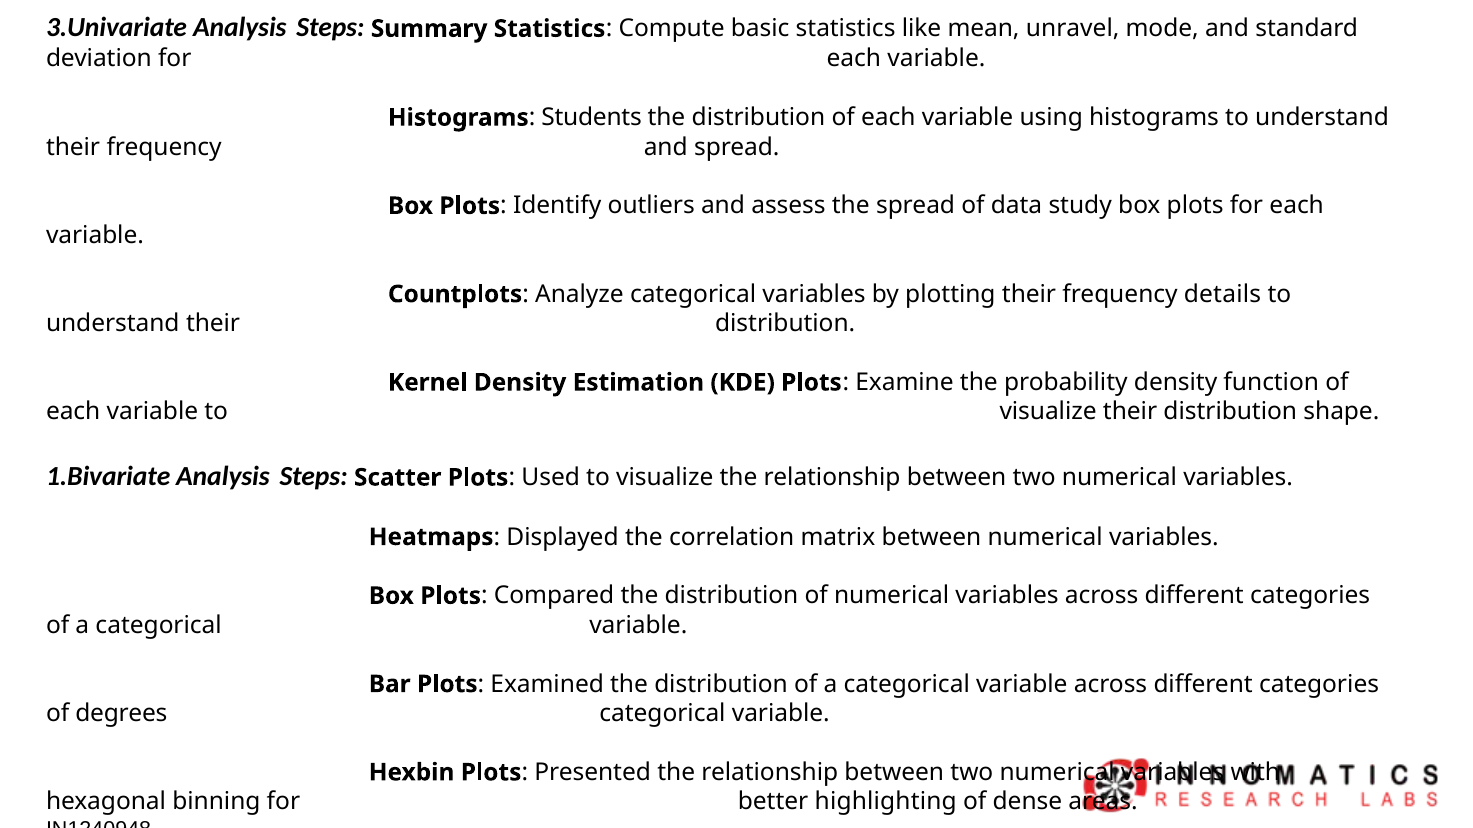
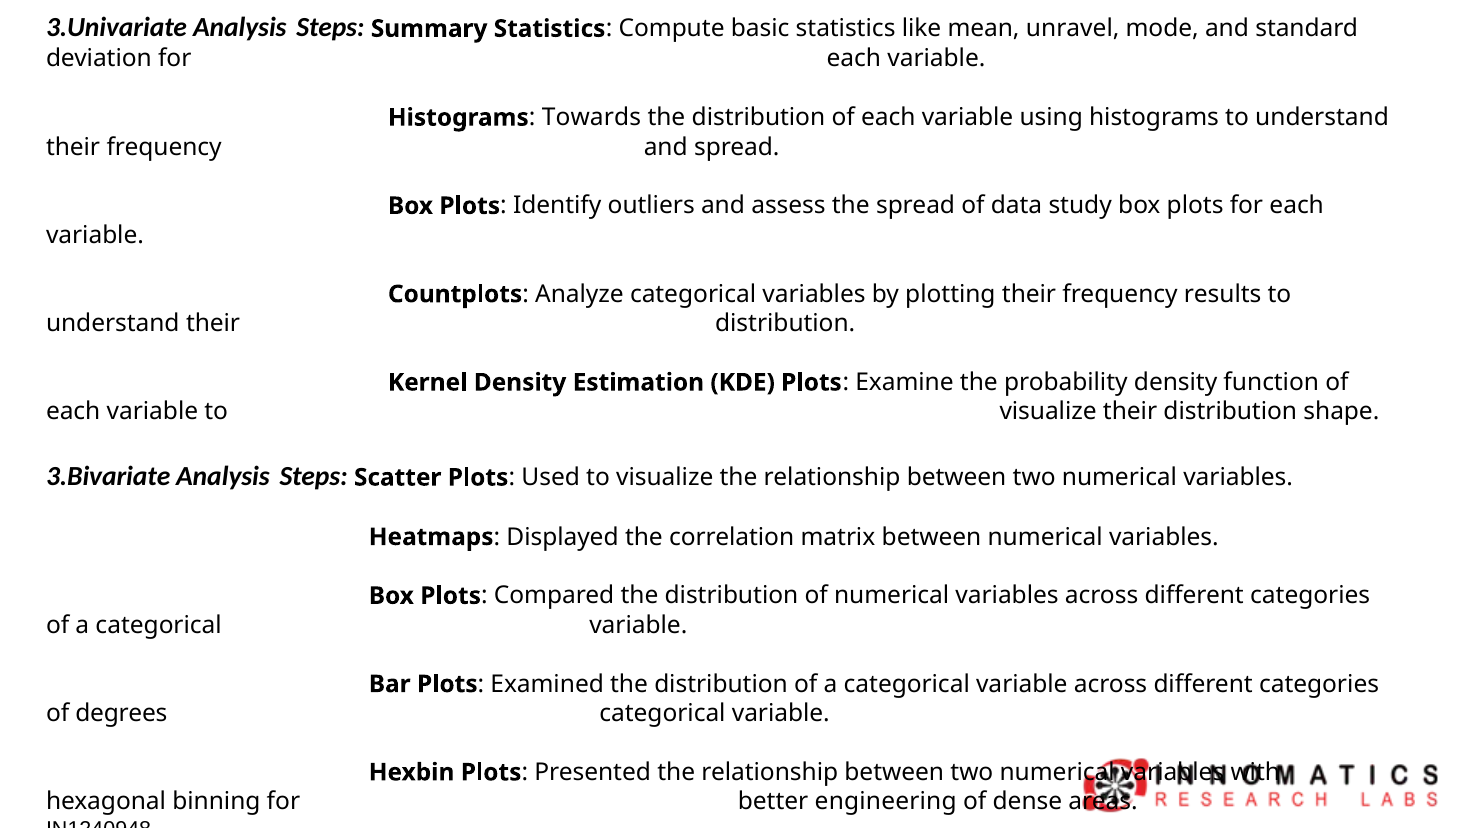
Students: Students -> Towards (591, 118)
details: details -> results (1223, 294)
1.Bivariate: 1.Bivariate -> 3.Bivariate (108, 477)
highlighting: highlighting -> engineering (886, 802)
